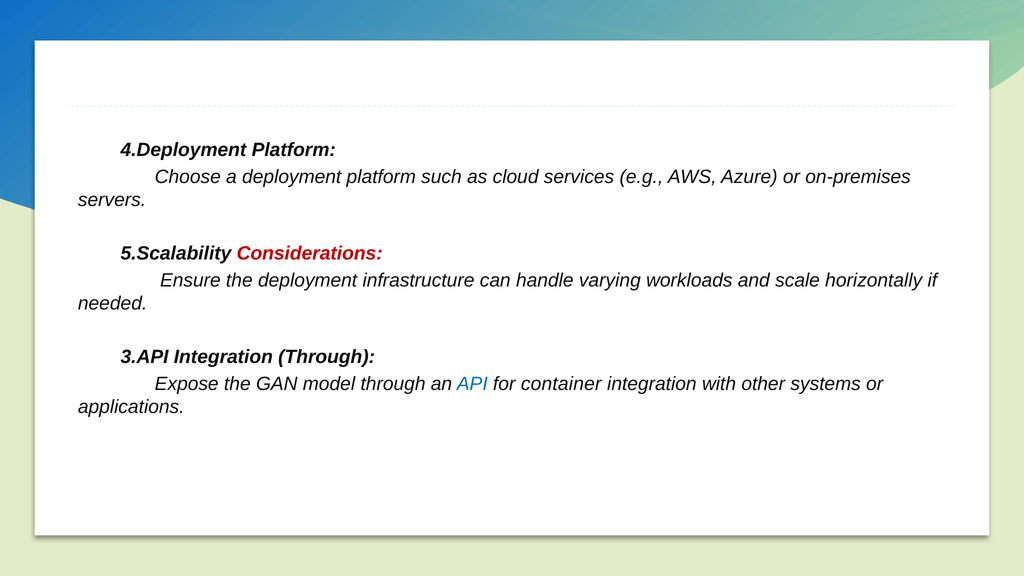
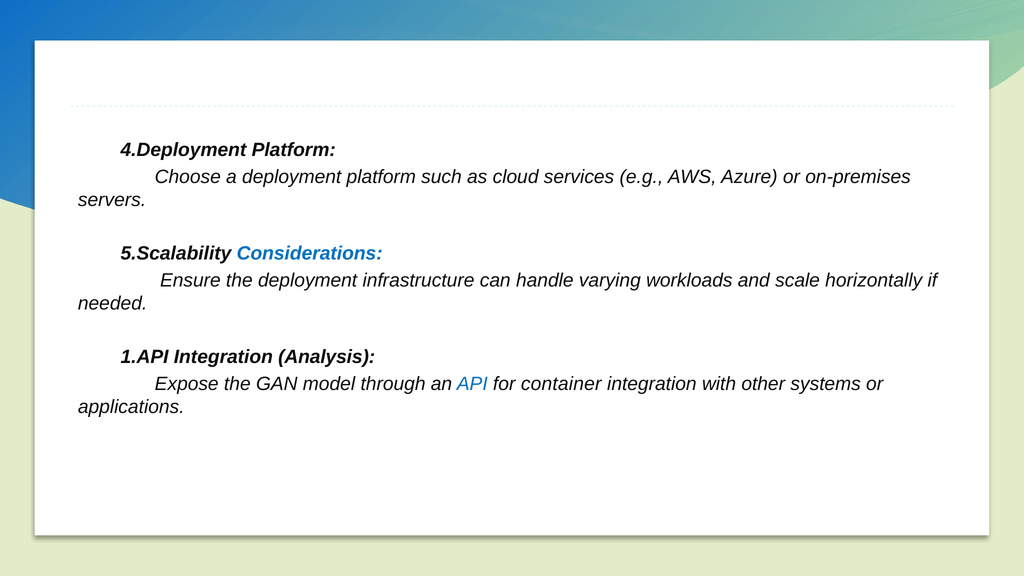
Considerations colour: red -> blue (310, 253)
3.API: 3.API -> 1.API (145, 357)
Integration Through: Through -> Analysis (327, 357)
